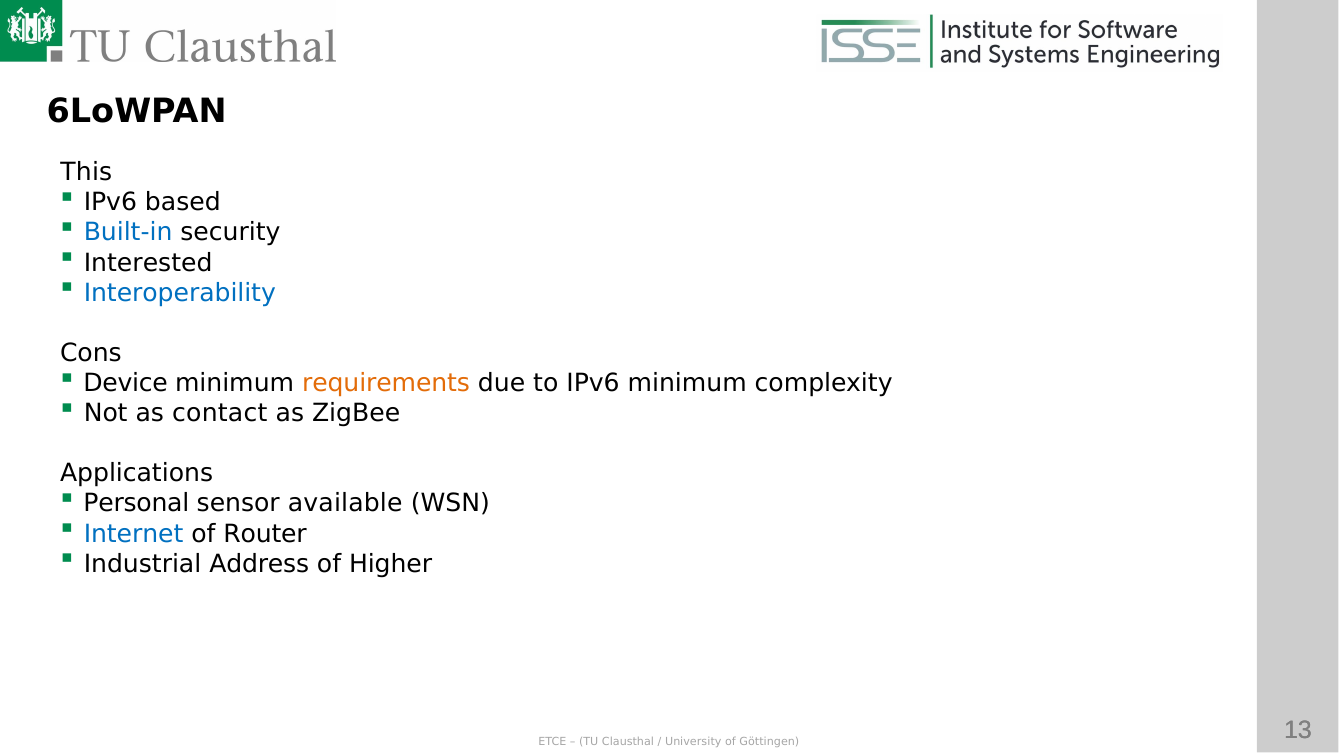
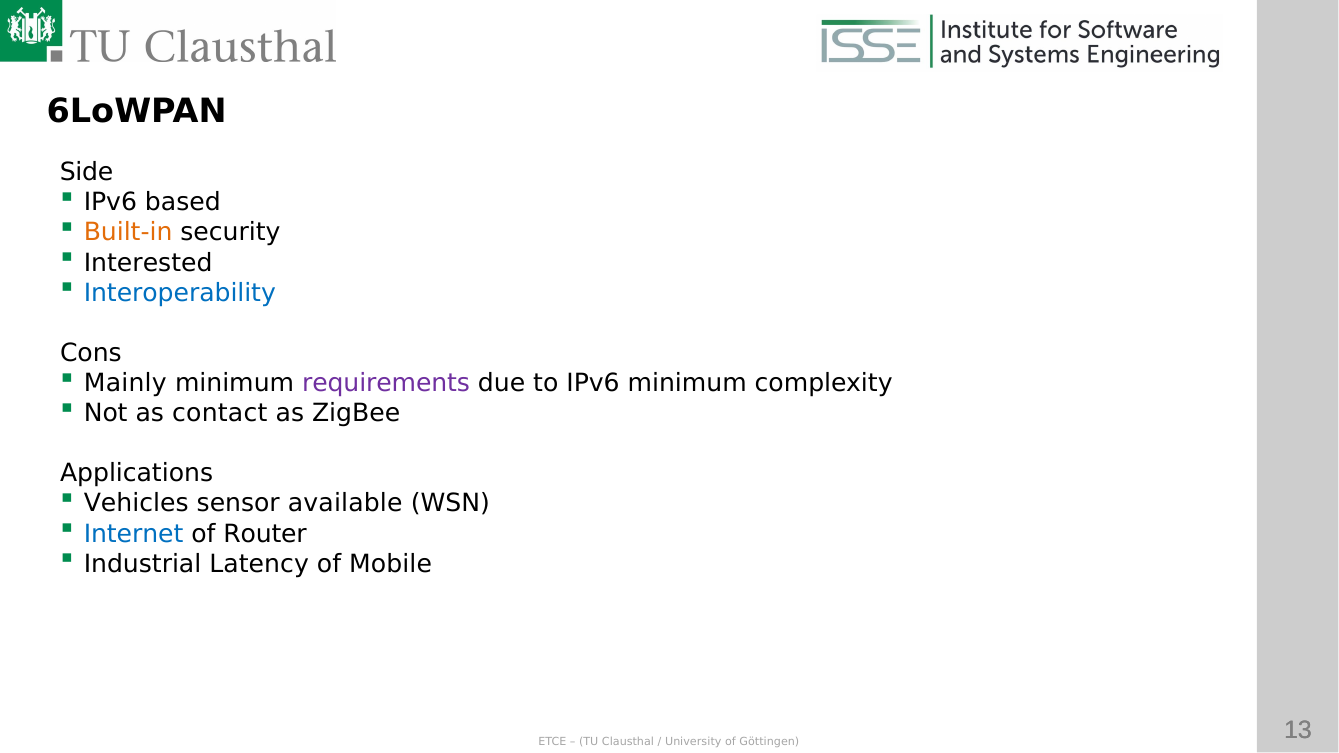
This: This -> Side (87, 172)
Built-in colour: blue -> orange (128, 233)
Device: Device -> Mainly (125, 383)
requirements colour: orange -> purple (386, 383)
Personal: Personal -> Vehicles (136, 504)
Address: Address -> Latency (259, 564)
Higher: Higher -> Mobile (391, 564)
